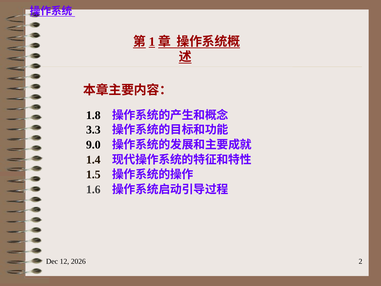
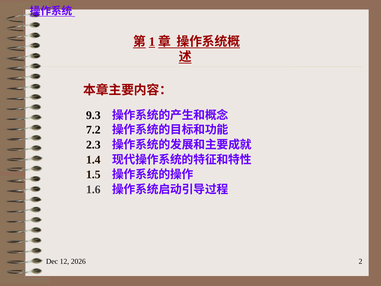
1.8: 1.8 -> 9.3 (93, 115)
3.3: 3.3 -> 7.2 (93, 130)
9.0: 9.0 -> 2.3 (93, 145)
